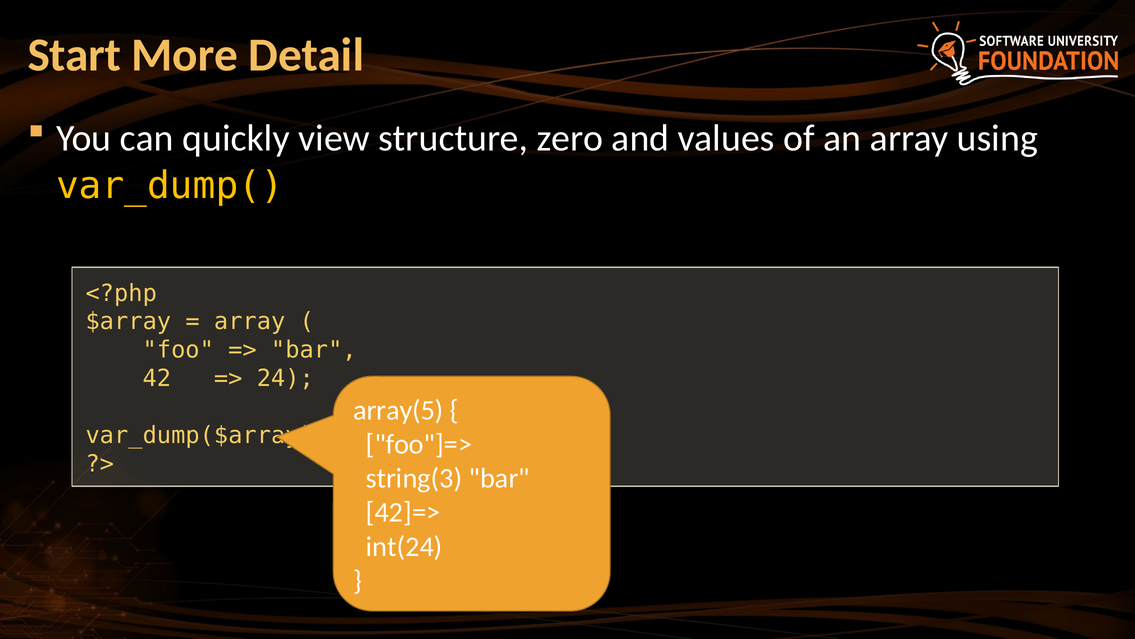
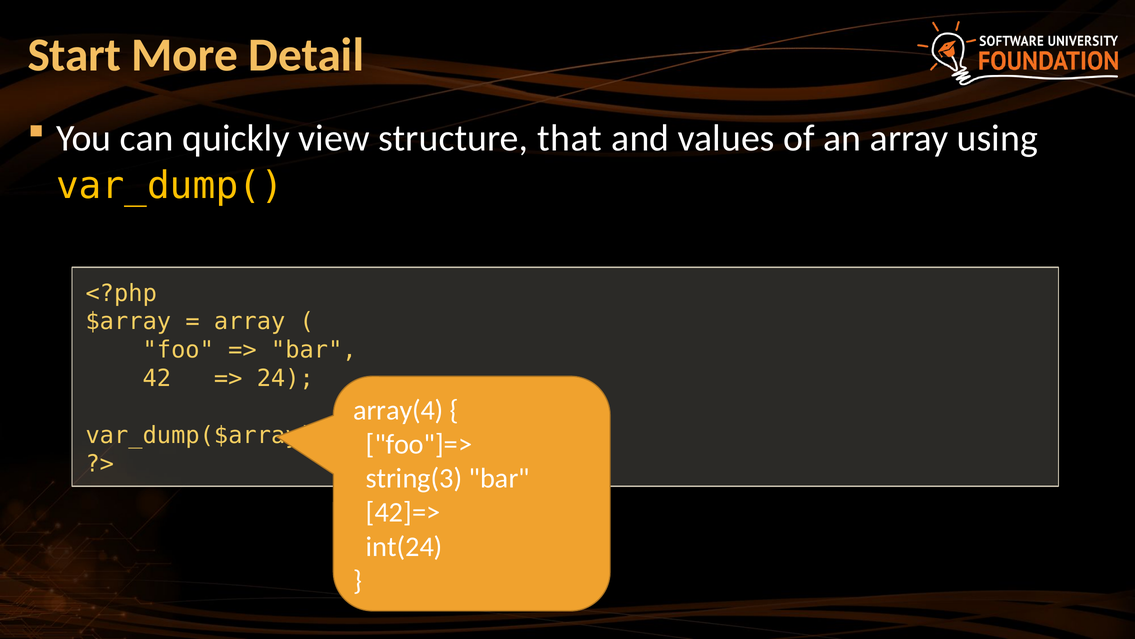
zero: zero -> that (570, 138)
array(5: array(5 -> array(4 (398, 410)
